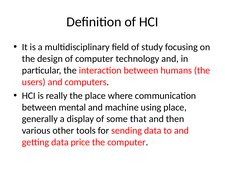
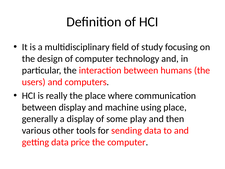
between mental: mental -> display (72, 107)
that: that -> play (138, 119)
